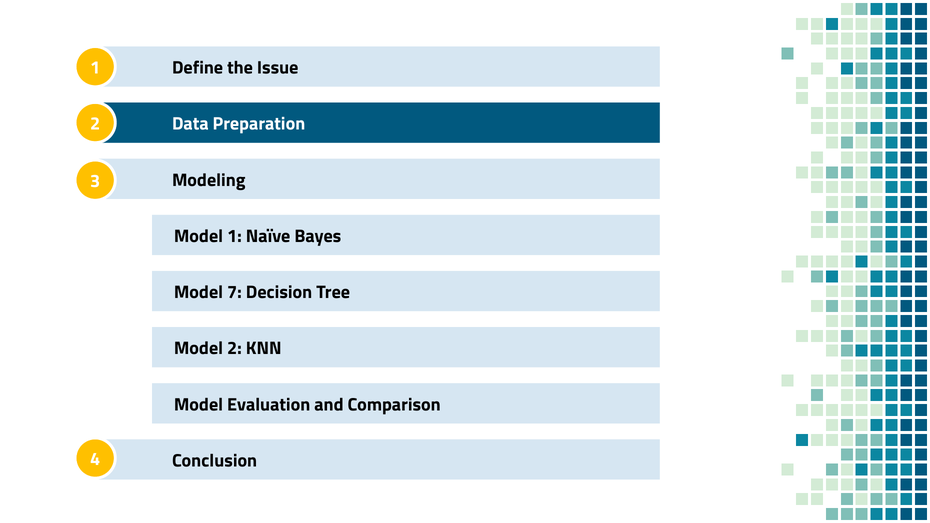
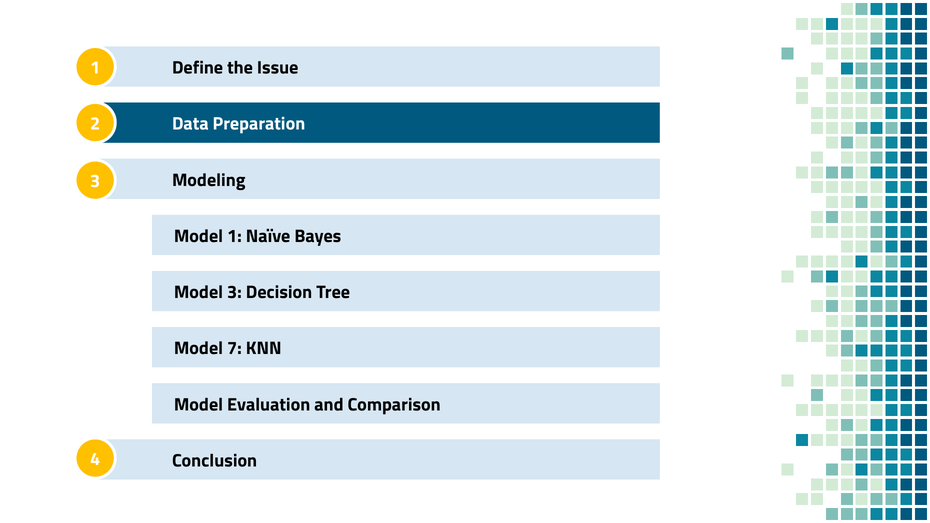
Model 7: 7 -> 3 (234, 292)
Model 2: 2 -> 7 (234, 349)
